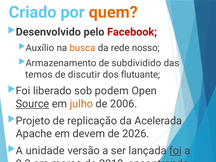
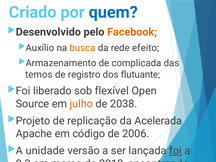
quem colour: orange -> blue (113, 12)
Facebook colour: red -> orange (132, 32)
nosso: nosso -> efeito (146, 48)
subdividido: subdividido -> complicada (136, 63)
discutir: discutir -> registro (84, 75)
podem: podem -> flexível (112, 91)
Source underline: present -> none (32, 104)
2006: 2006 -> 2038 (124, 104)
devem: devem -> código (89, 134)
2026: 2026 -> 2006 (136, 134)
